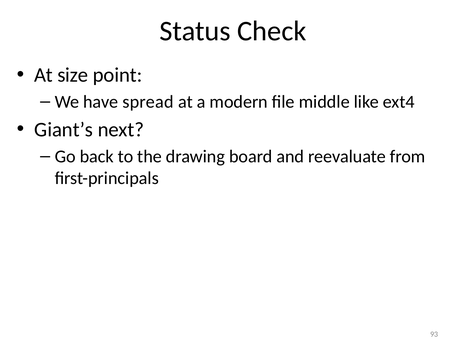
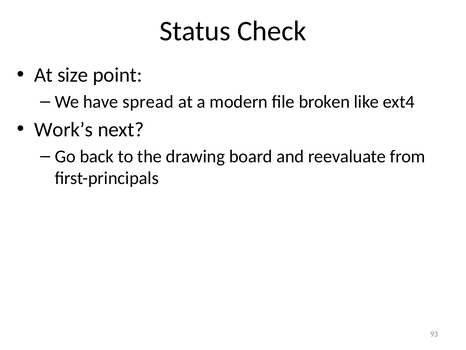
middle: middle -> broken (324, 102)
Giant’s: Giant’s -> Work’s (64, 129)
